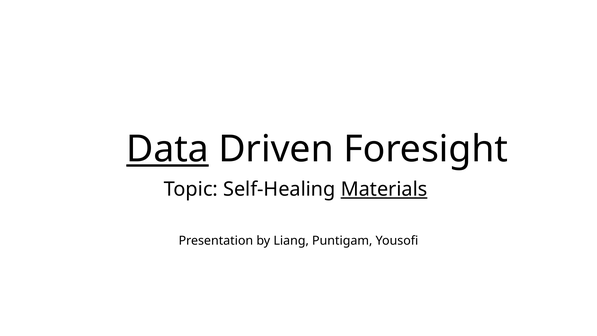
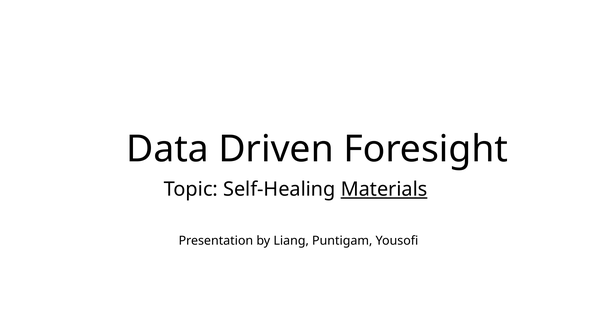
Data underline: present -> none (167, 149)
